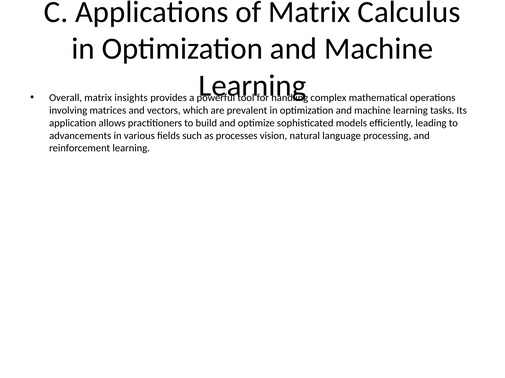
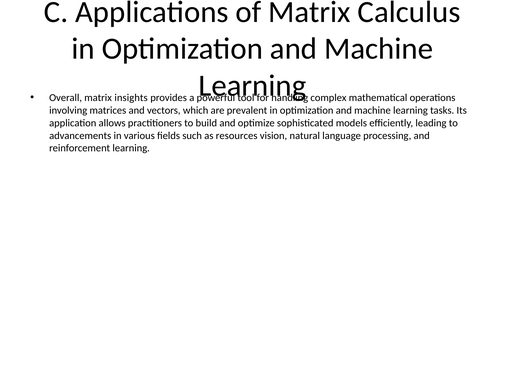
processes: processes -> resources (237, 136)
